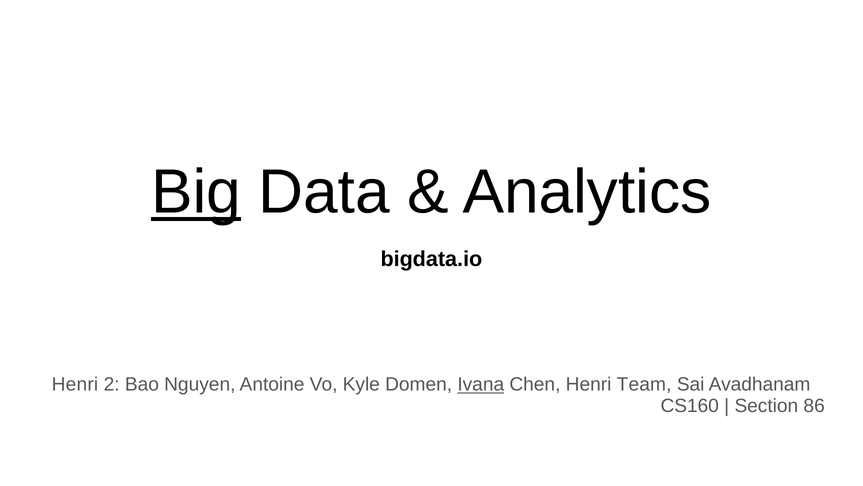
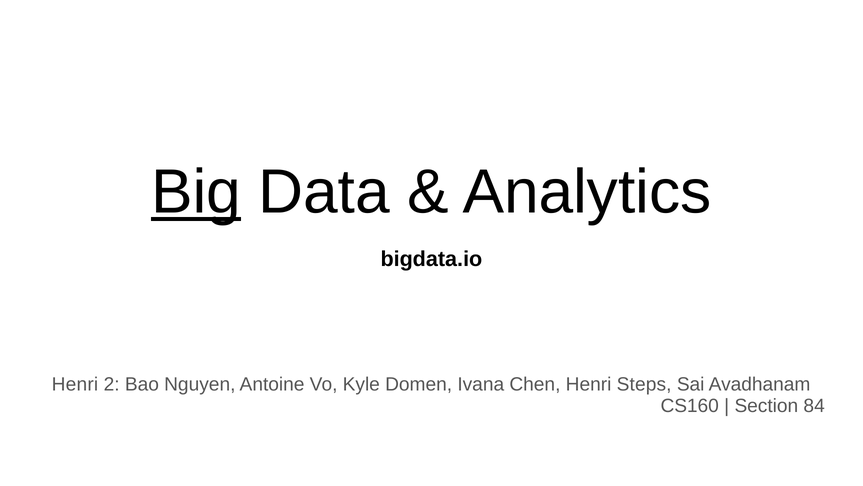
Ivana underline: present -> none (481, 384)
Team: Team -> Steps (644, 384)
86: 86 -> 84 (814, 406)
